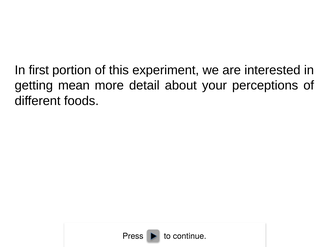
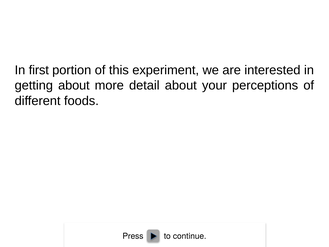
getting mean: mean -> about (74, 85)
